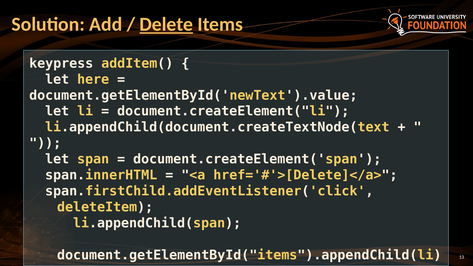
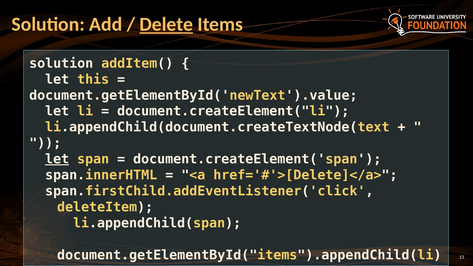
keypress: keypress -> solution (61, 63)
here: here -> this (93, 79)
let underline: none -> present (57, 159)
